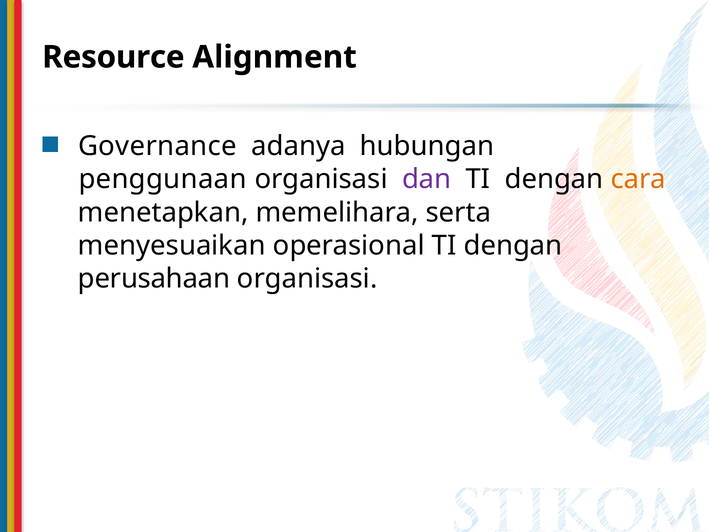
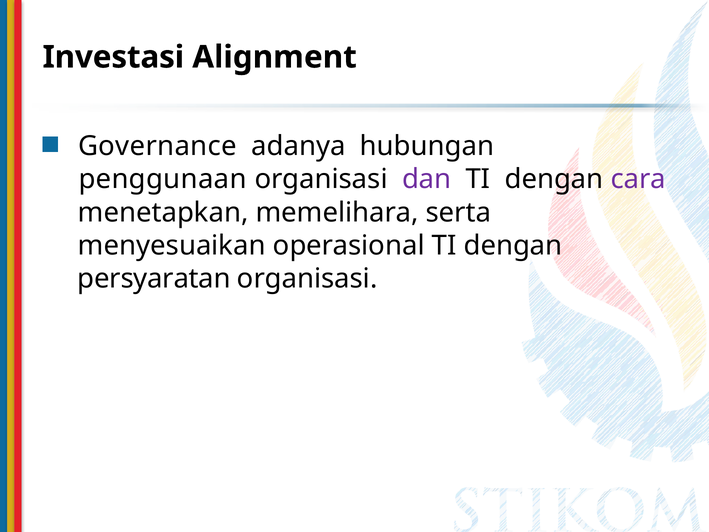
Resource: Resource -> Investasi (113, 57)
cara colour: orange -> purple (638, 179)
perusahaan: perusahaan -> persyaratan (154, 279)
